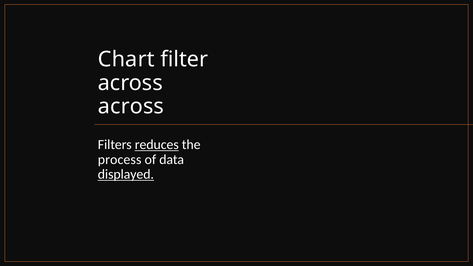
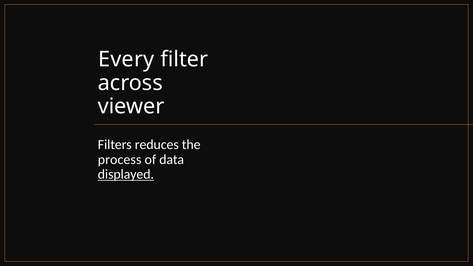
Chart: Chart -> Every (126, 60)
across: across -> viewer (131, 106)
reduces underline: present -> none (157, 145)
